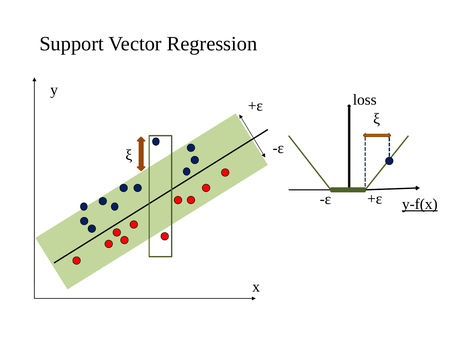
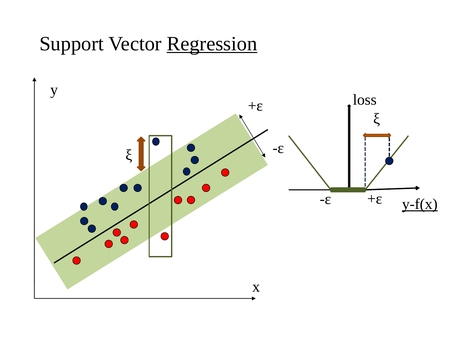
Regression underline: none -> present (212, 44)
